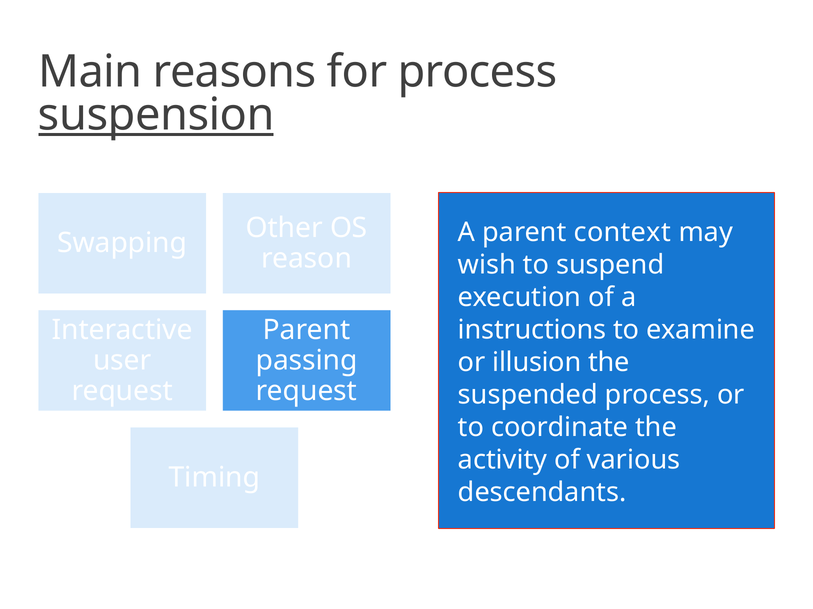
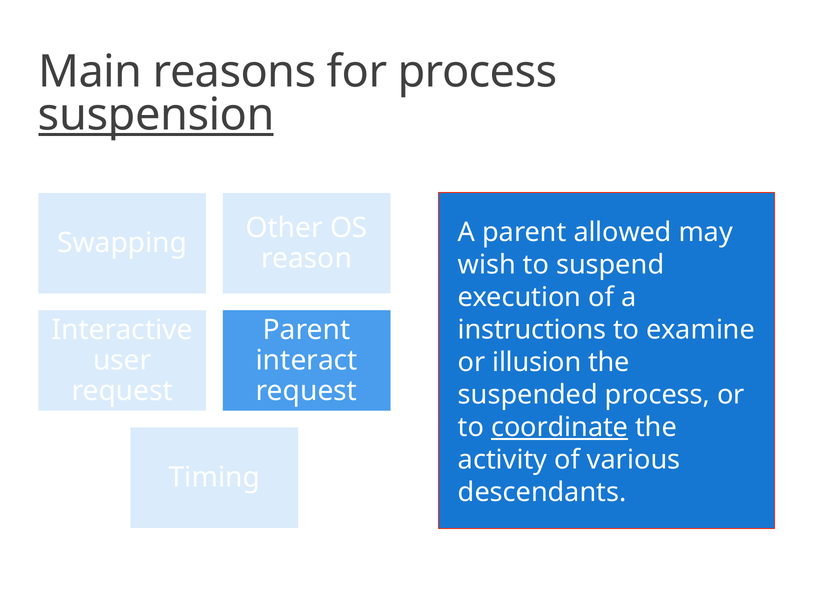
context: context -> allowed (623, 233)
passing: passing -> interact (307, 361)
coordinate underline: none -> present (560, 428)
